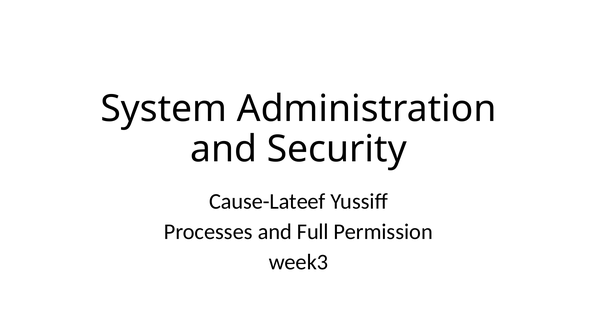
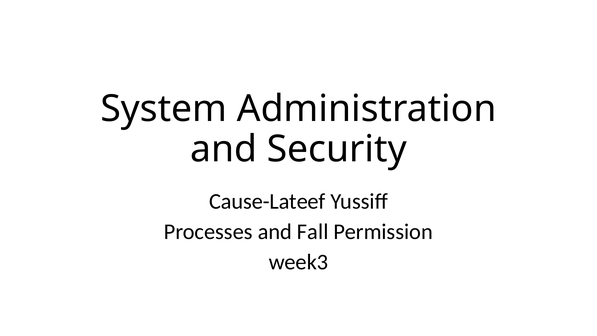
Full: Full -> Fall (313, 232)
